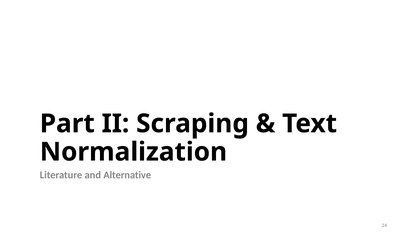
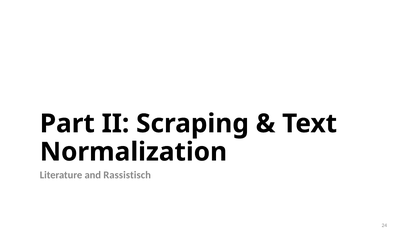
Alternative: Alternative -> Rassistisch (127, 175)
